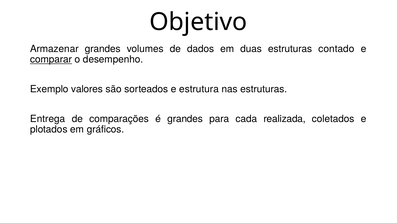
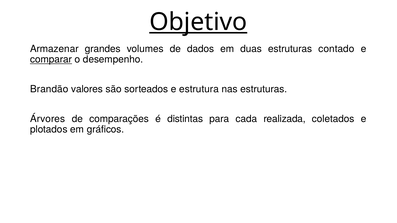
Objetivo underline: none -> present (198, 22)
Exemplo: Exemplo -> Brandão (49, 89)
Entrega: Entrega -> Árvores (48, 119)
é grandes: grandes -> distintas (185, 119)
